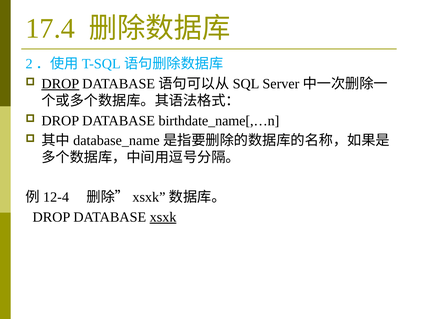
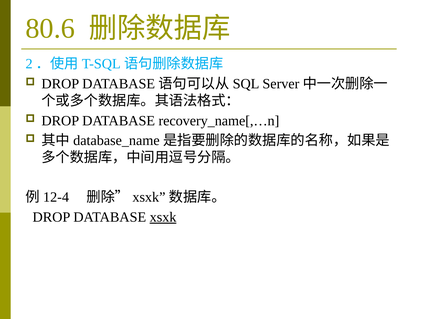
17.4: 17.4 -> 80.6 (50, 28)
DROP underline: present -> none (60, 84)
birthdate_name[,…n: birthdate_name[,…n -> recovery_name[,…n (219, 121)
